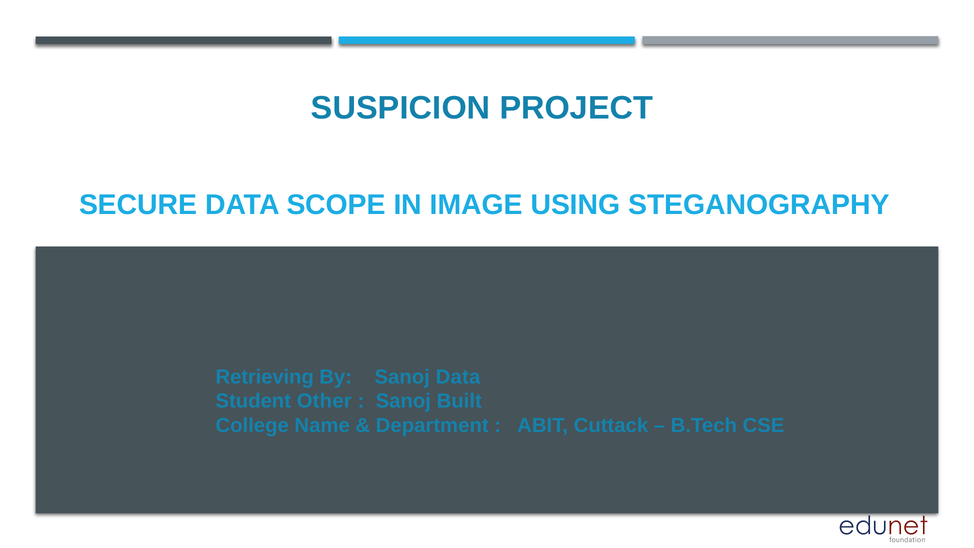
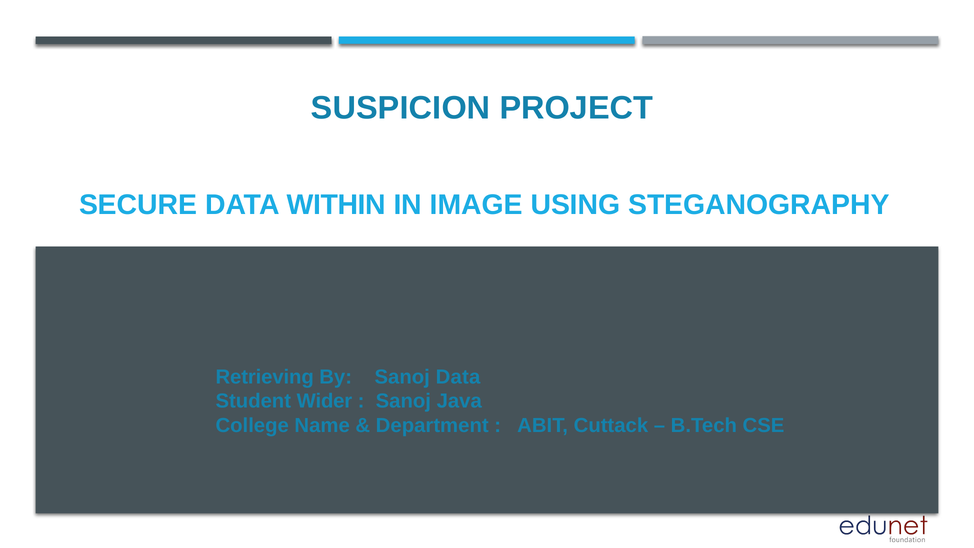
SCOPE: SCOPE -> WITHIN (336, 205)
Other: Other -> Wider (324, 401)
Built: Built -> Java (459, 401)
